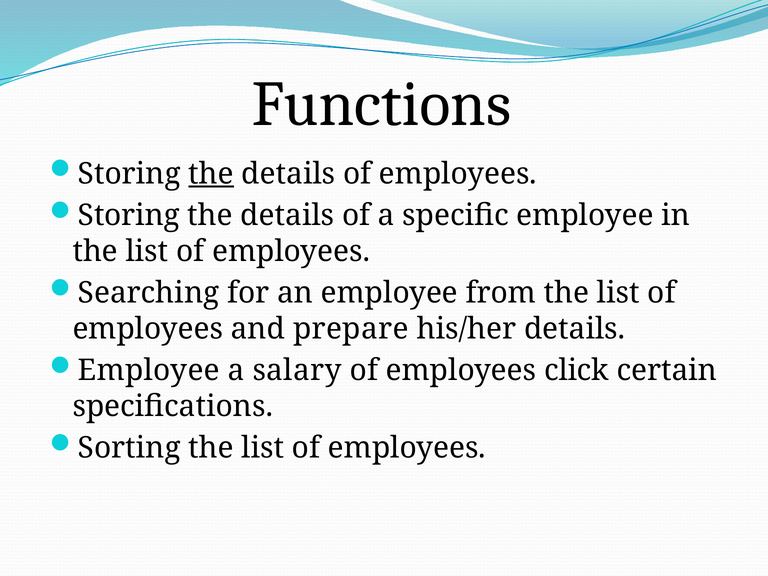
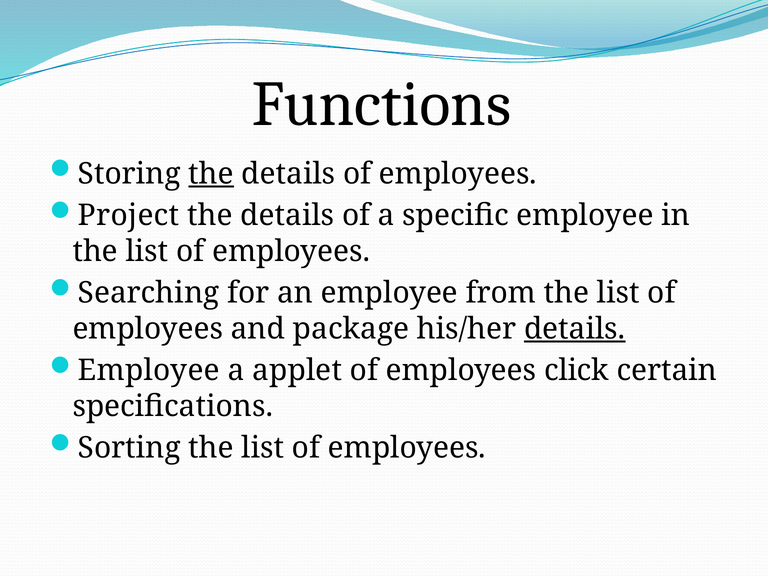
Storing: Storing -> Project (129, 215)
prepare: prepare -> package (351, 329)
details underline: none -> present (575, 329)
salary: salary -> applet (297, 371)
